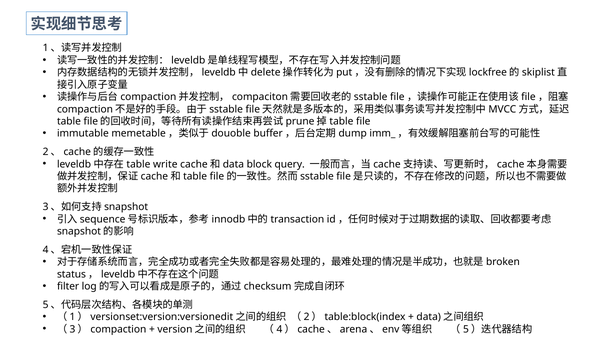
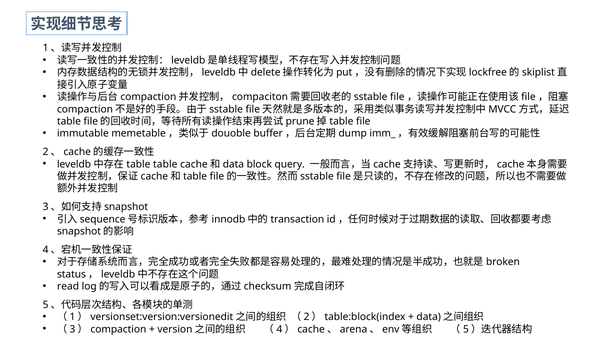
write: write -> table (165, 164)
filter: filter -> read (68, 286)
